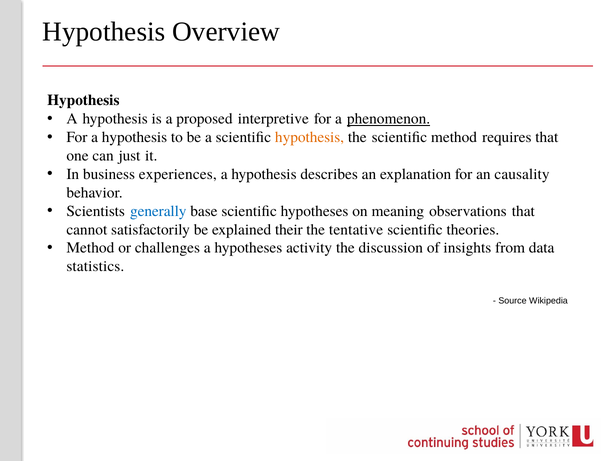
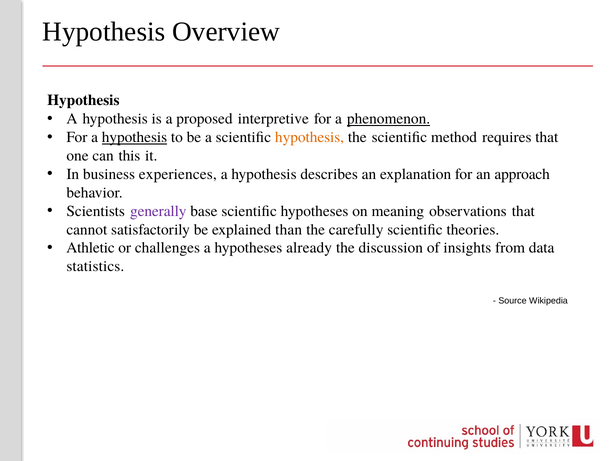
hypothesis underline: none -> present (134, 137)
just: just -> this (129, 156)
causality: causality -> approach (522, 174)
generally colour: blue -> purple (158, 211)
their: their -> than (289, 230)
tentative: tentative -> carefully (356, 230)
Method: Method -> Athletic (90, 248)
activity: activity -> already (309, 248)
